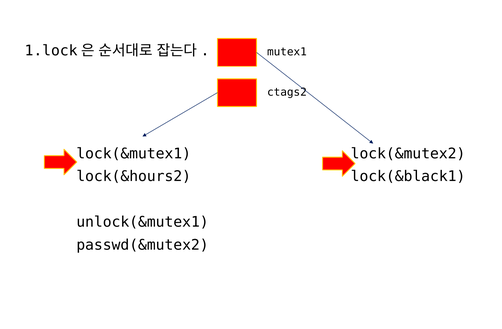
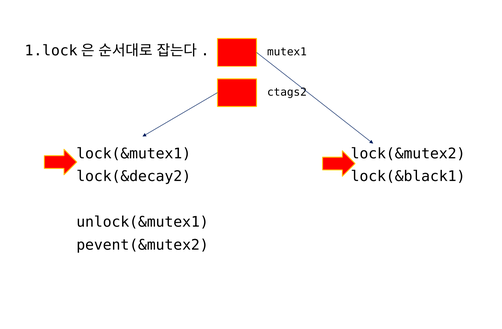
lock(&hours2: lock(&hours2 -> lock(&decay2 (134, 177)
passwd(&mutex2: passwd(&mutex2 -> pevent(&mutex2 (142, 245)
